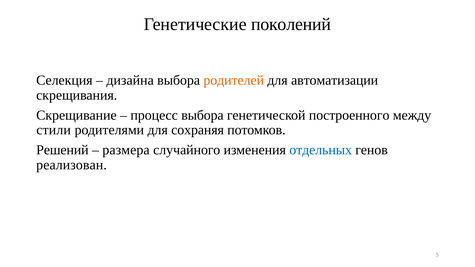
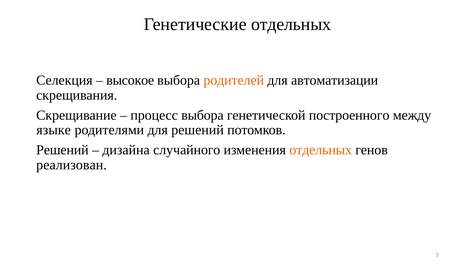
Генетические поколений: поколений -> отдельных (291, 24)
дизайна: дизайна -> высокое (130, 80)
стили: стили -> языке (54, 130)
для сохраняя: сохраняя -> решений (198, 130)
размера: размера -> дизайна (126, 150)
отдельных colour: blue -> orange (321, 150)
